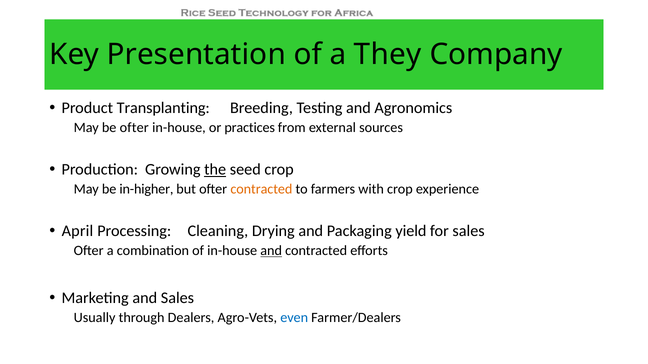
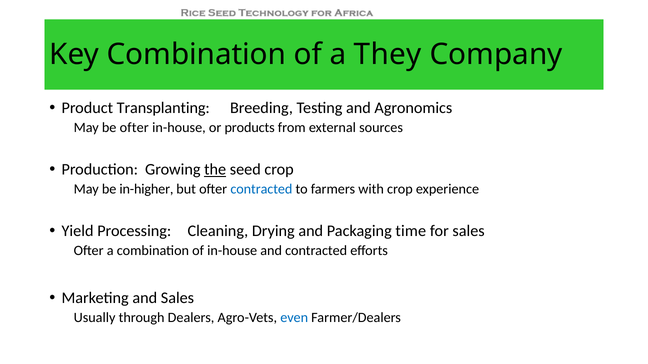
Key Presentation: Presentation -> Combination (196, 54)
practices: practices -> products (250, 128)
contracted colour: orange -> blue (261, 189)
April: April -> Yield (78, 231)
yield: yield -> time (411, 231)
and underline: present -> none (271, 251)
